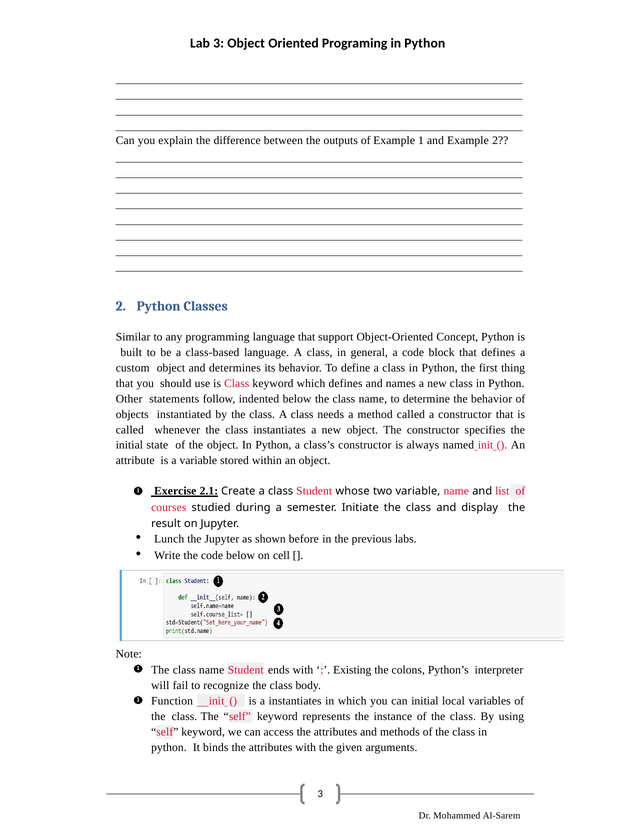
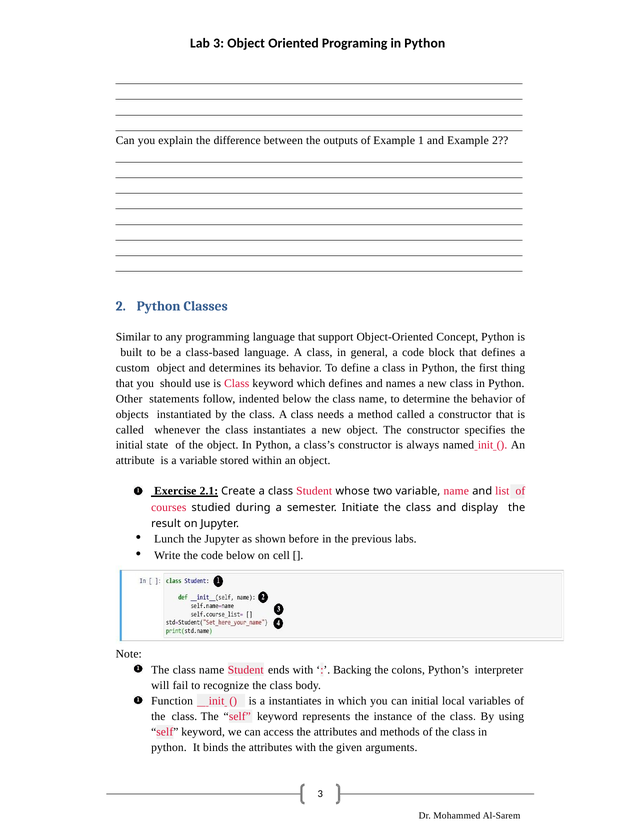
Existing: Existing -> Backing (352, 669)
